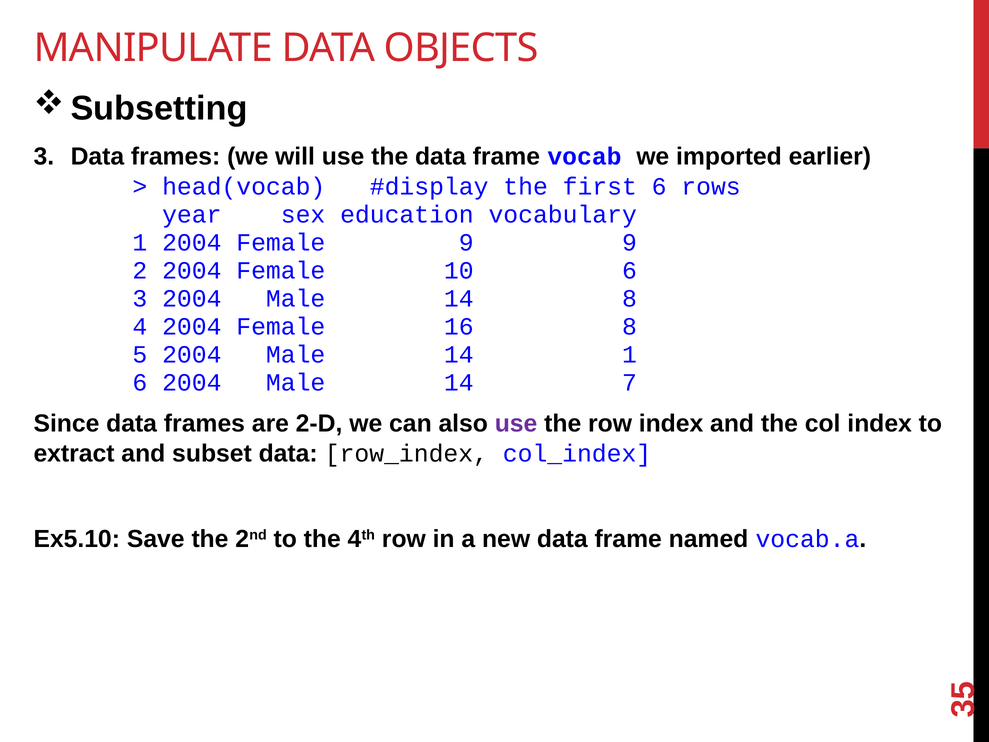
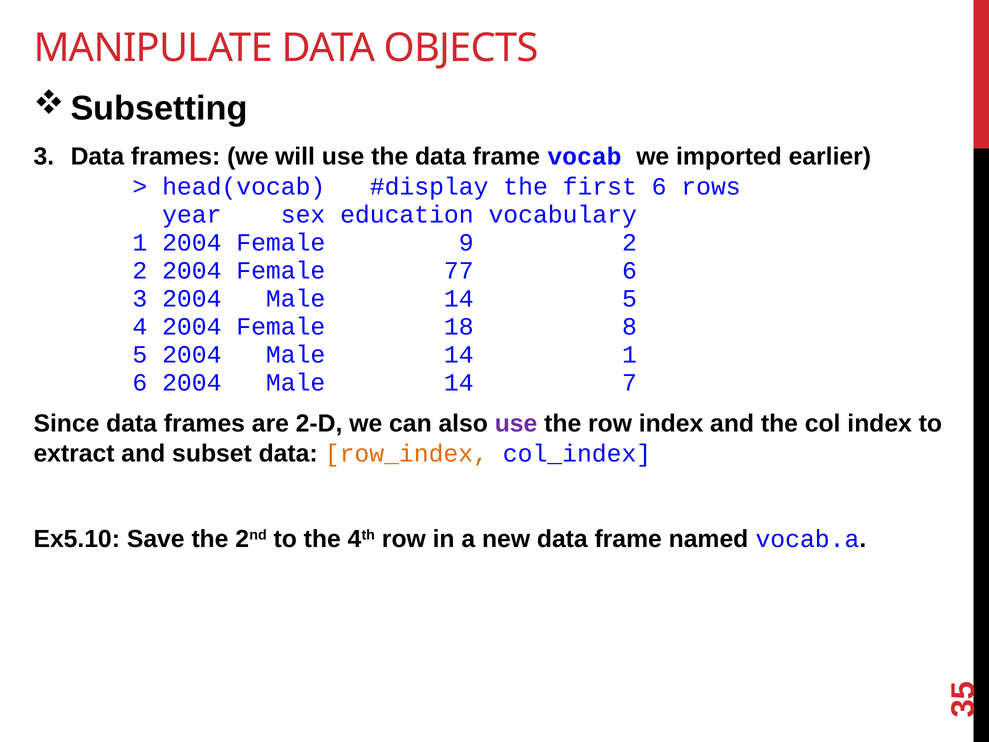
9 9: 9 -> 2 (629, 242)
10: 10 -> 77 (459, 271)
14 8: 8 -> 5 (629, 299)
16: 16 -> 18 (459, 327)
row_index colour: black -> orange (406, 453)
